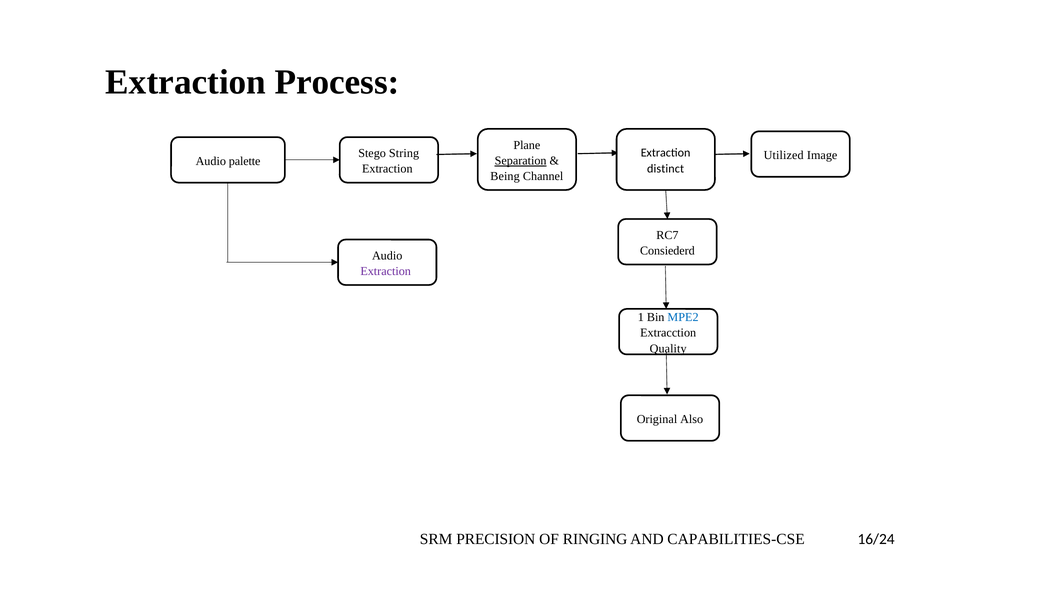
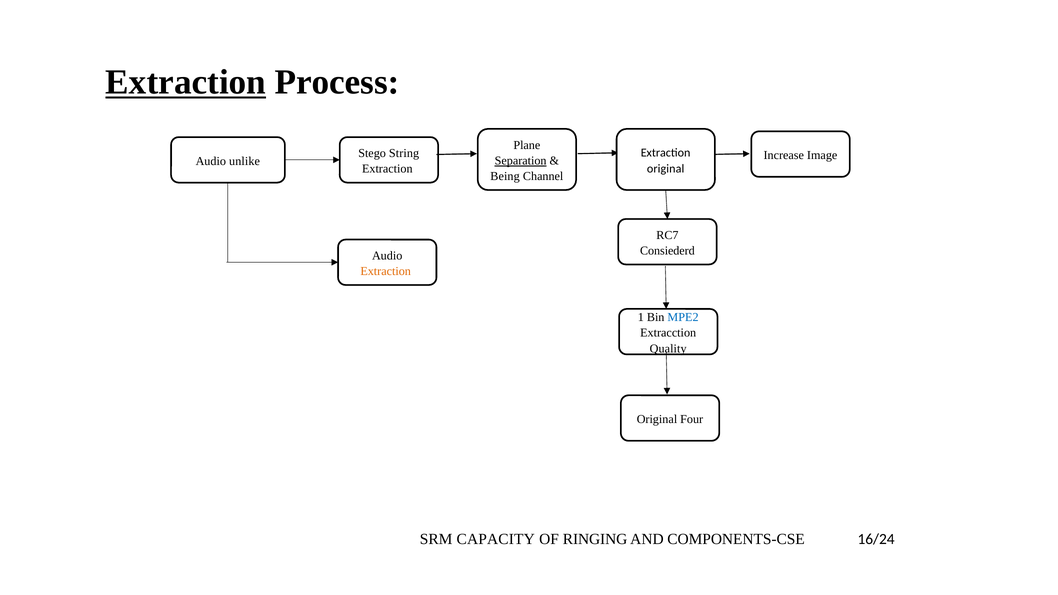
Extraction underline: none -> present (186, 82)
Utilized: Utilized -> Increase (784, 155)
palette: palette -> unlike (245, 161)
distinct: distinct -> original (666, 169)
Extraction colour: purple -> orange (386, 271)
Also: Also -> Four (692, 419)
PRECISION: PRECISION -> CAPACITY (496, 539)
CAPABILITIES-CSE: CAPABILITIES-CSE -> COMPONENTS-CSE (736, 539)
